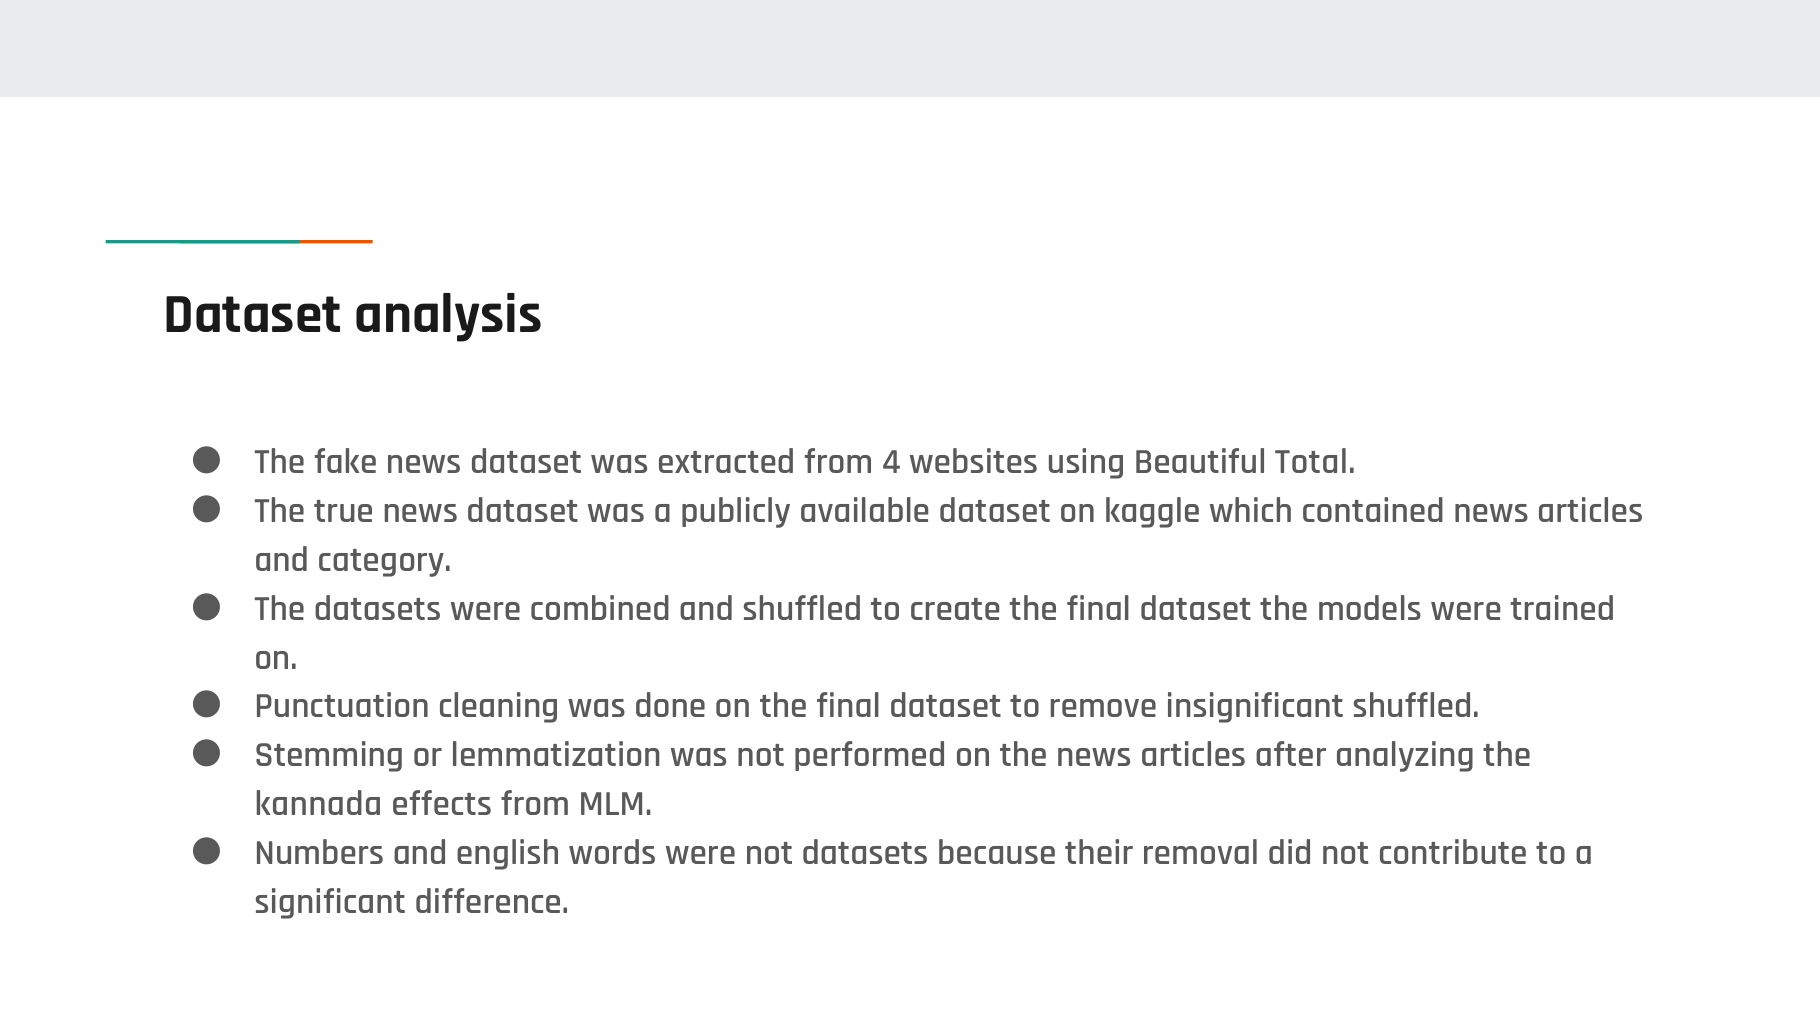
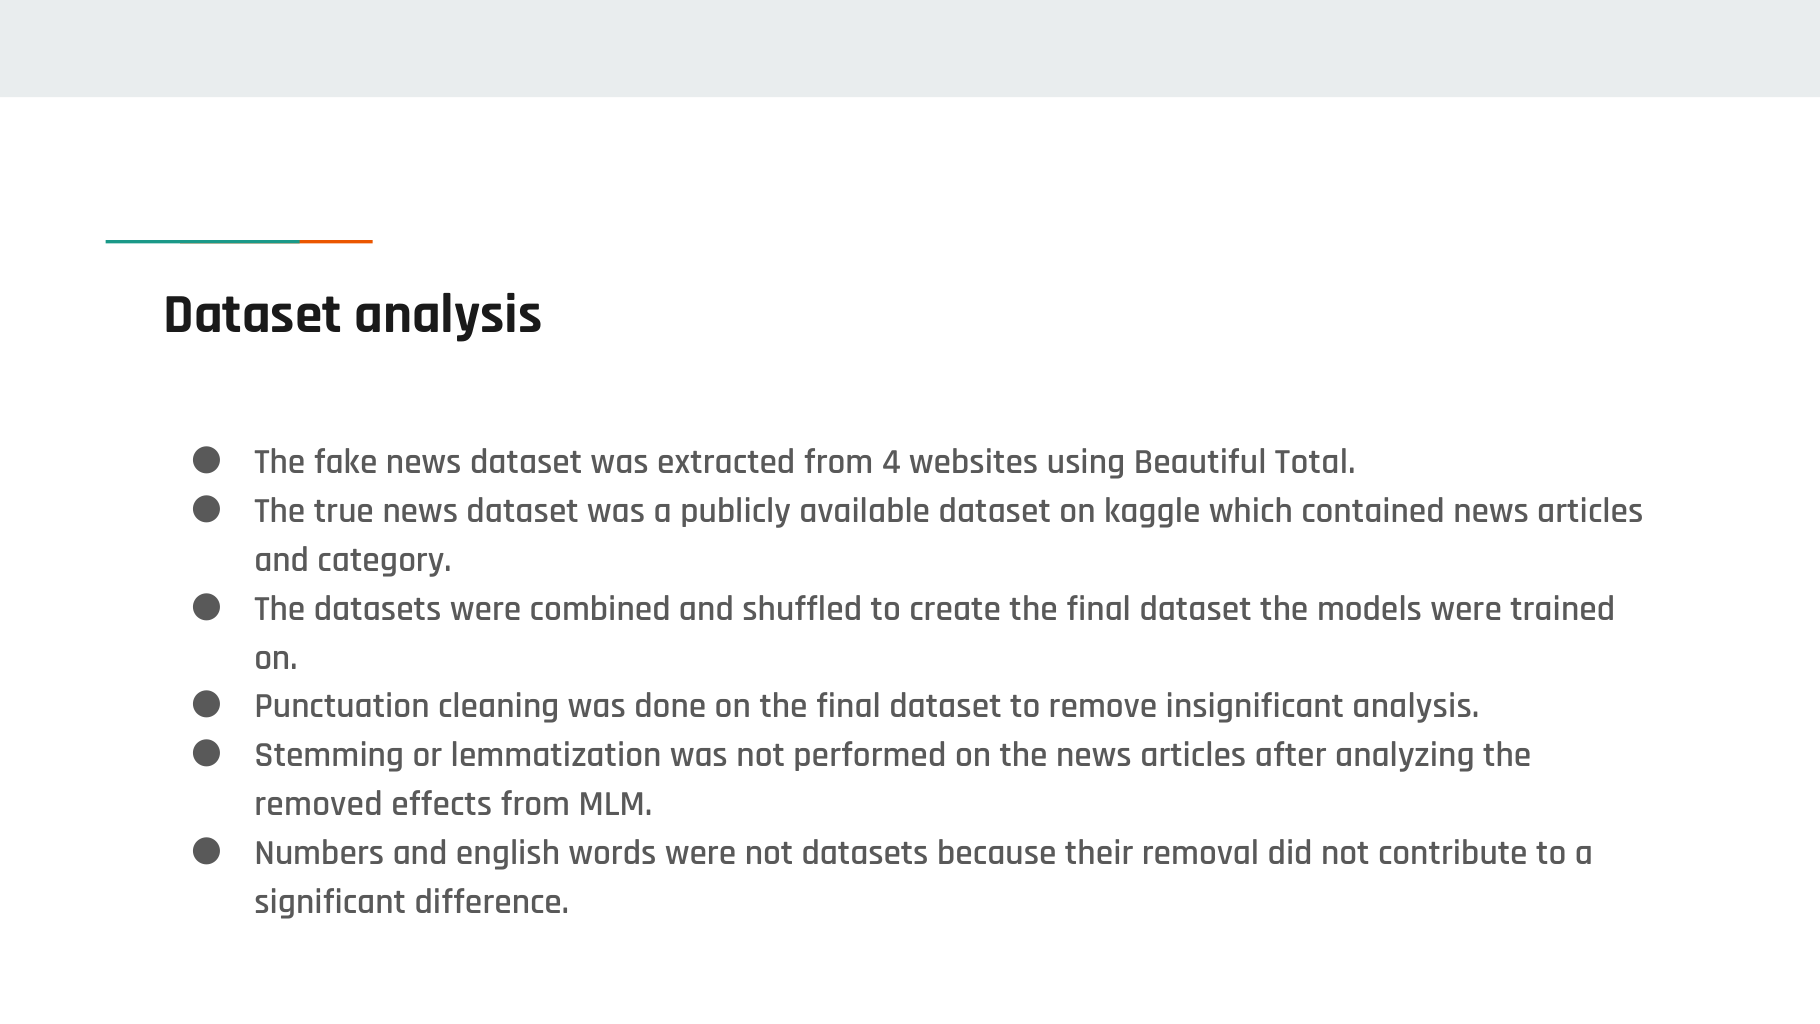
insignificant shuffled: shuffled -> analysis (1416, 706)
kannada: kannada -> removed (318, 804)
